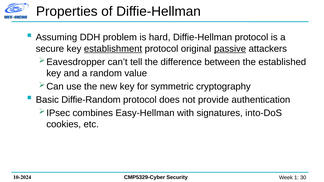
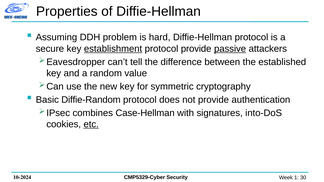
protocol original: original -> provide (196, 49)
Easy-Hellman: Easy-Hellman -> Case-Hellman (145, 113)
etc underline: none -> present (91, 124)
